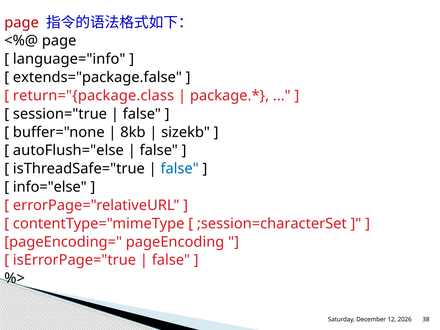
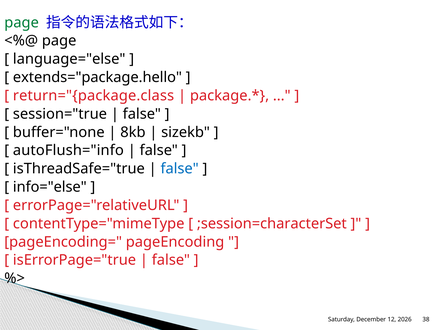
page colour: red -> green (22, 23)
language="info: language="info -> language="else (69, 59)
extends="package.false: extends="package.false -> extends="package.hello (97, 77)
autoFlush="else: autoFlush="else -> autoFlush="info (68, 150)
